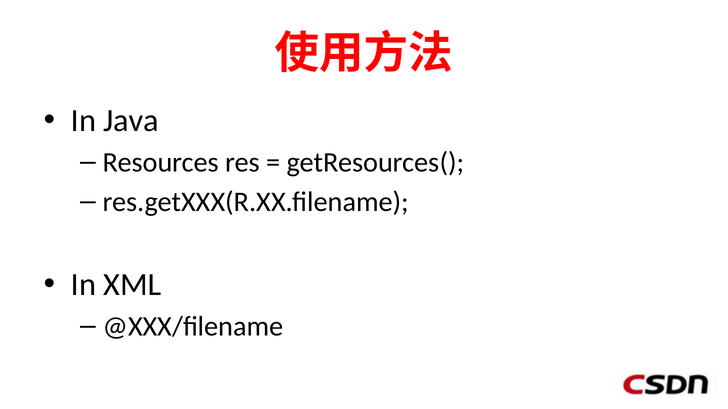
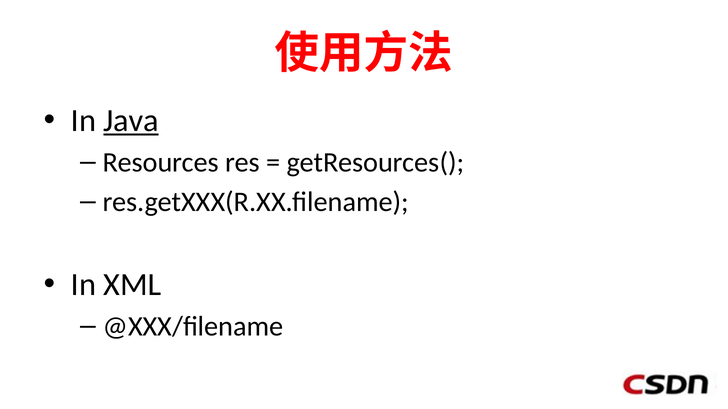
Java underline: none -> present (131, 121)
